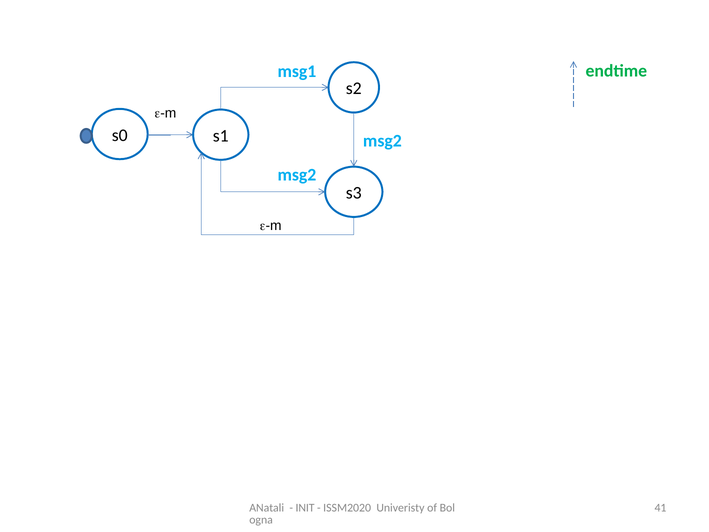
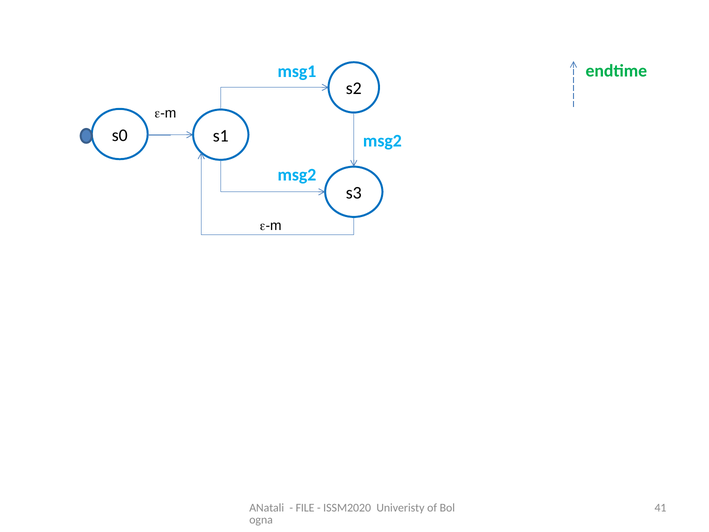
INIT: INIT -> FILE (305, 508)
